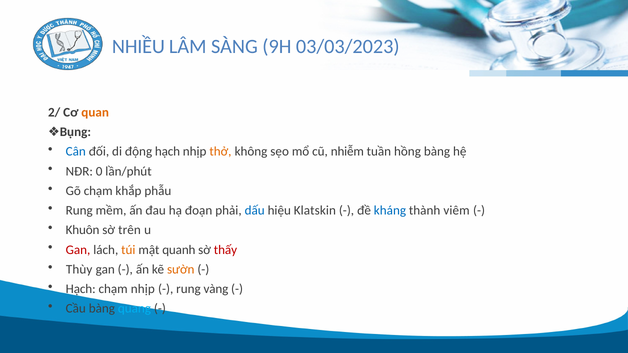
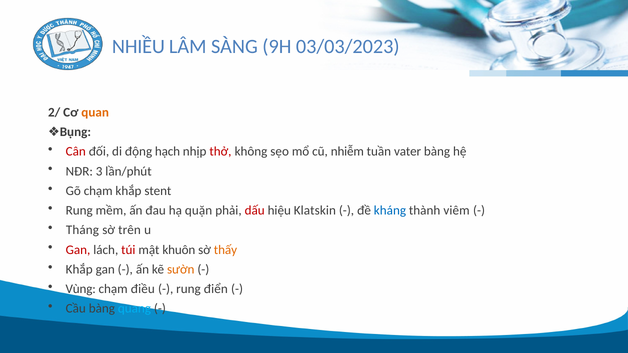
Cân colour: blue -> red (76, 152)
thở colour: orange -> red (220, 152)
hồng: hồng -> vater (408, 152)
0: 0 -> 3 (99, 171)
phẫu: phẫu -> stent (158, 191)
đoạn: đoạn -> quặn (199, 211)
dấu colour: blue -> red (255, 211)
Khuôn: Khuôn -> Tháng (82, 230)
túi colour: orange -> red (128, 250)
quanh: quanh -> khuôn (179, 250)
thấy colour: red -> orange (225, 250)
Thùy: Thùy -> Khắp (79, 270)
Hạch: Hạch -> Vùng (81, 289)
chạm nhịp: nhịp -> điều (143, 289)
vàng: vàng -> điển (216, 289)
